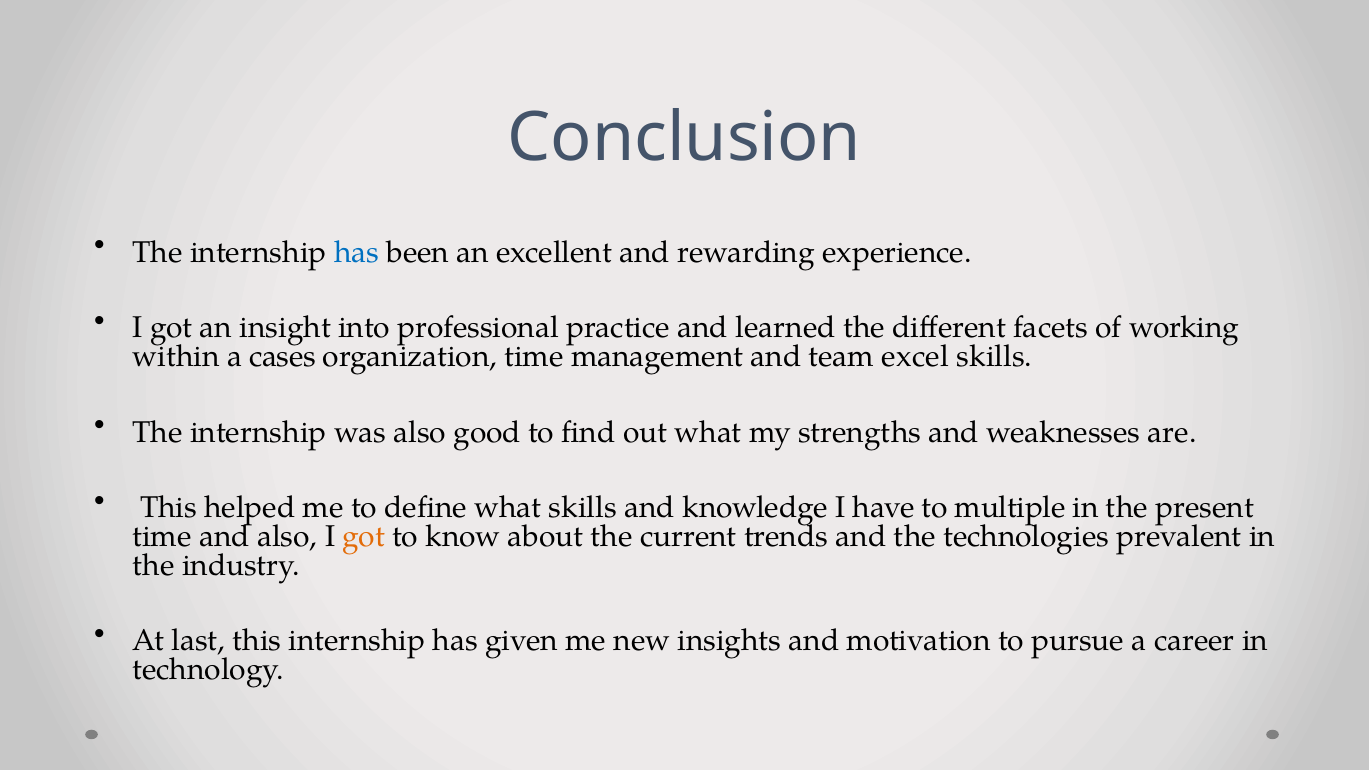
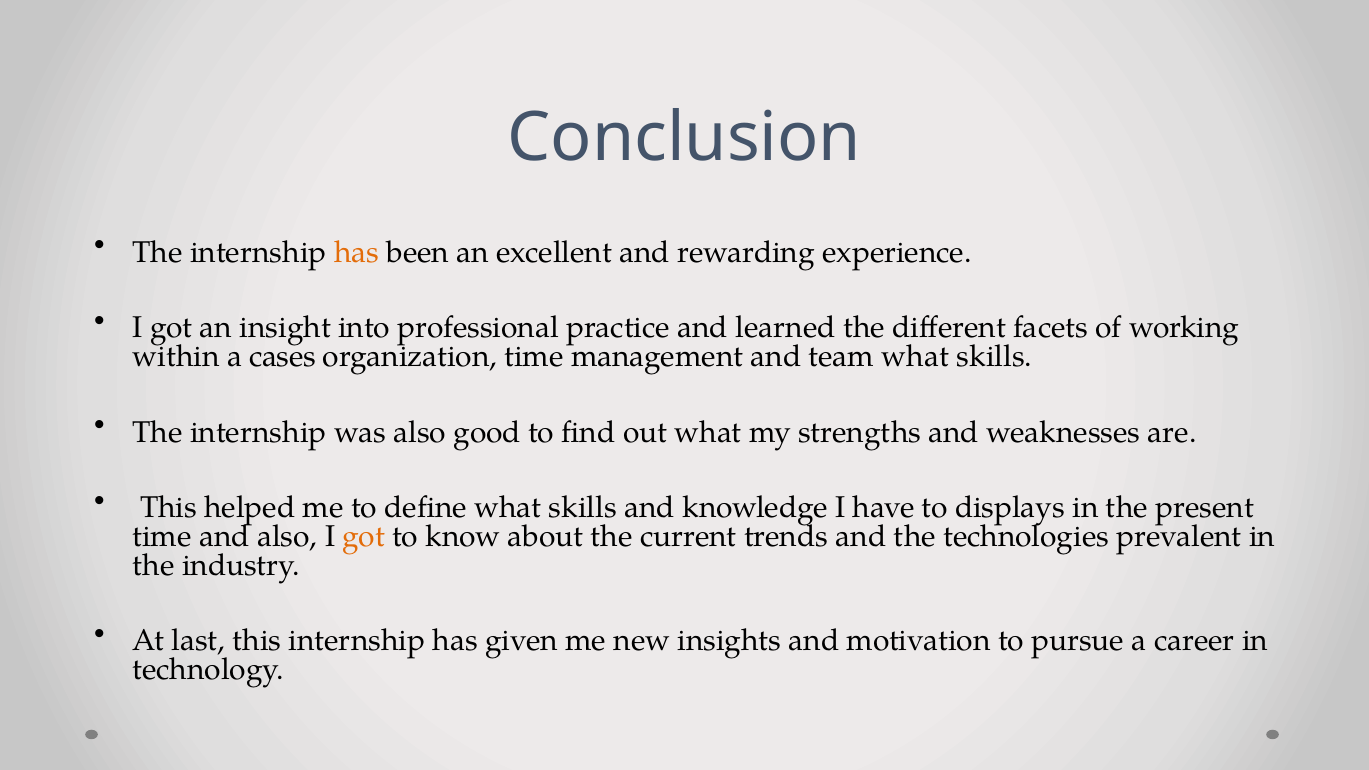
has colour: blue -> orange (357, 252)
team excel: excel -> what (916, 357)
multiple: multiple -> displays (1010, 508)
